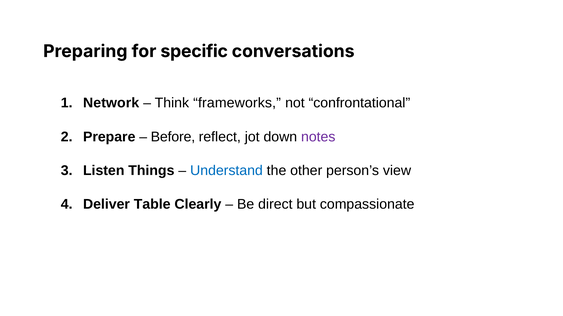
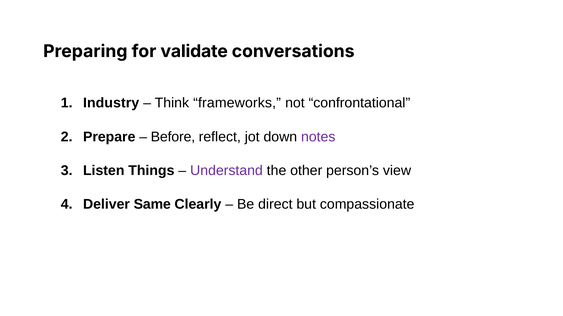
specific: specific -> validate (194, 51)
Network: Network -> Industry (111, 103)
Understand colour: blue -> purple (226, 171)
Table: Table -> Same (152, 205)
